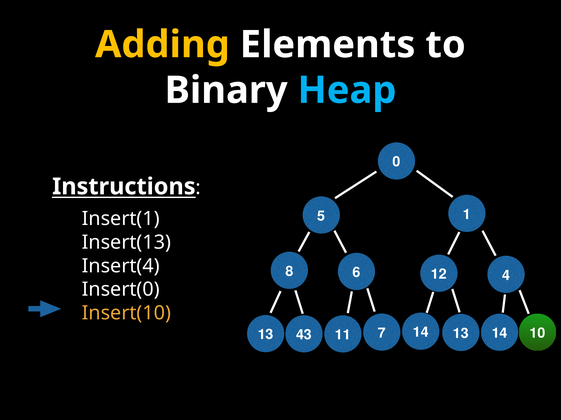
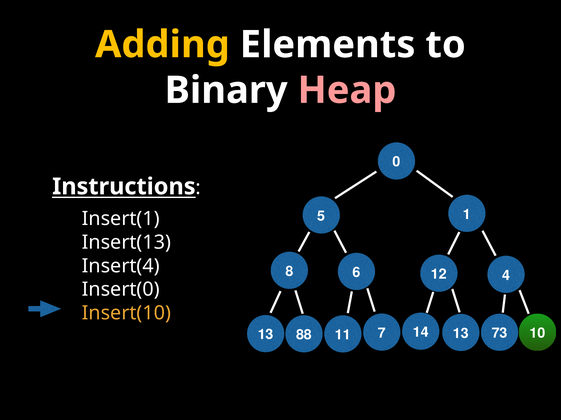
Heap colour: light blue -> pink (347, 90)
13 14: 14 -> 73 (500, 334)
43: 43 -> 88 (304, 335)
